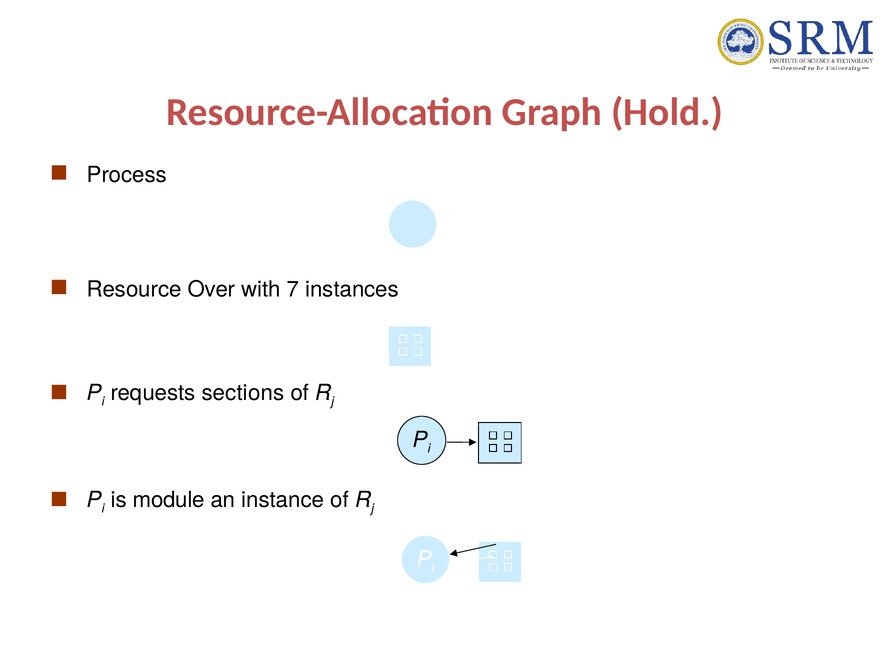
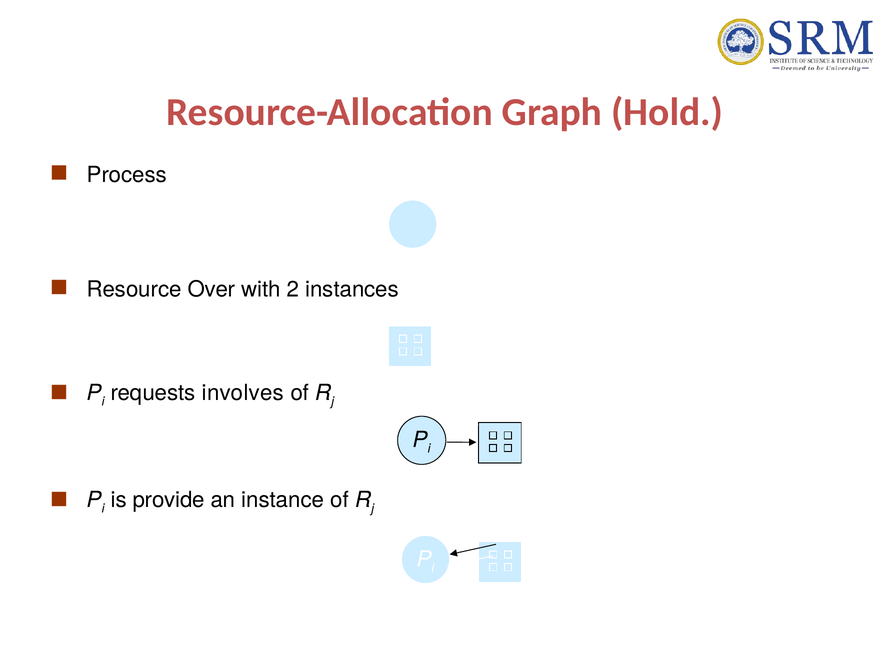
7: 7 -> 2 (293, 290)
sections: sections -> involves (243, 393)
module: module -> provide (169, 500)
